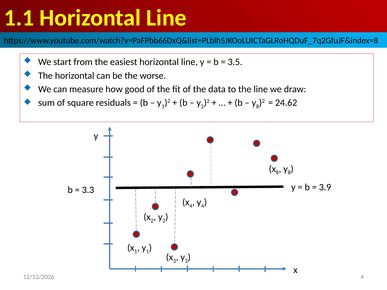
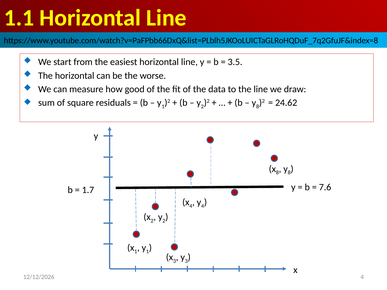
3.3: 3.3 -> 1.7 (88, 190)
3.9: 3.9 -> 7.6 (325, 187)
